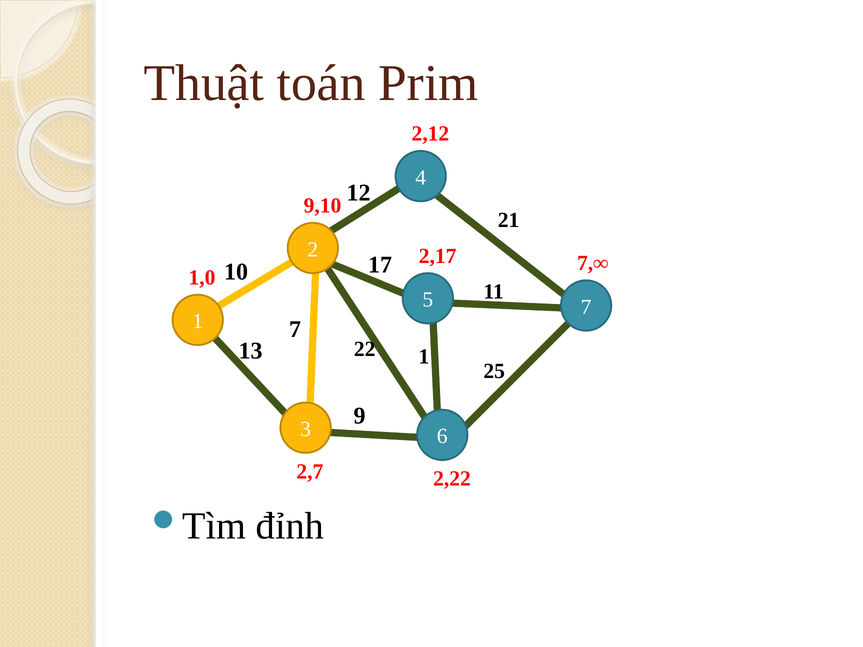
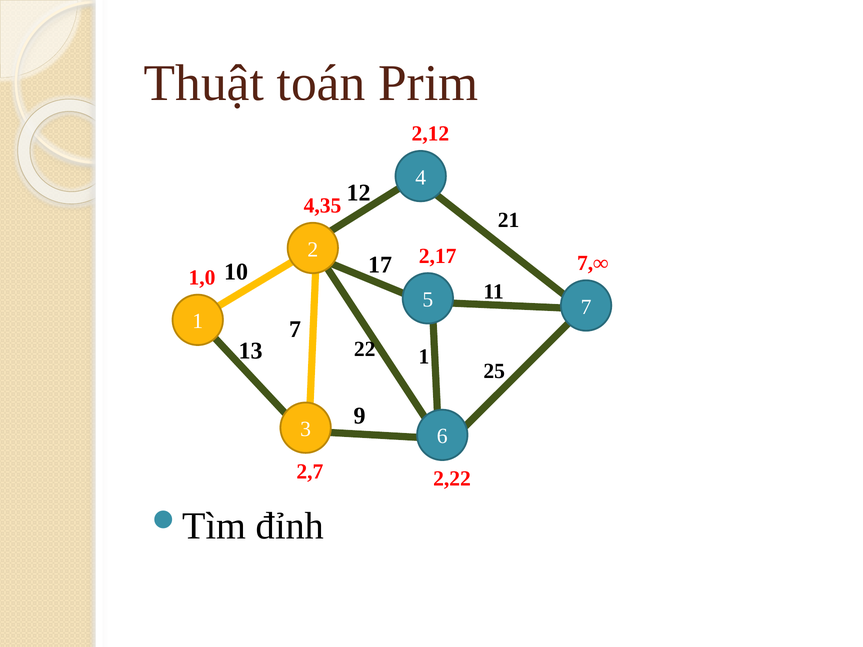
9,10: 9,10 -> 4,35 (323, 206)
